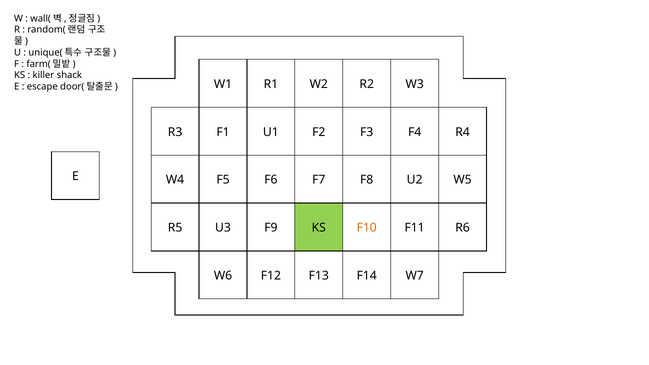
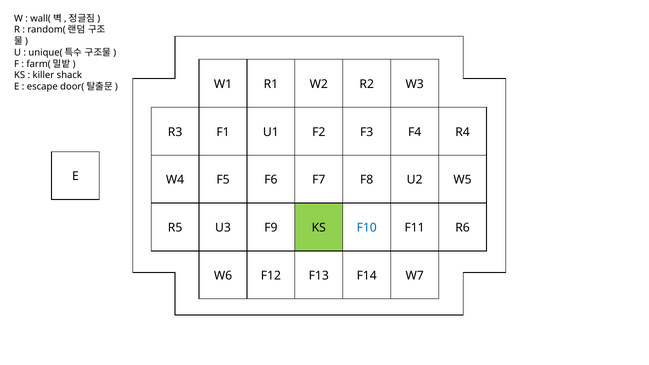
F10 colour: orange -> blue (367, 228)
